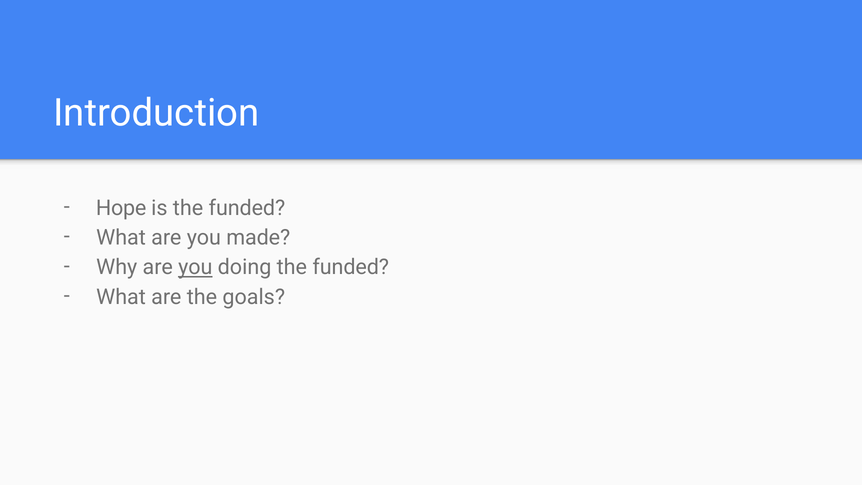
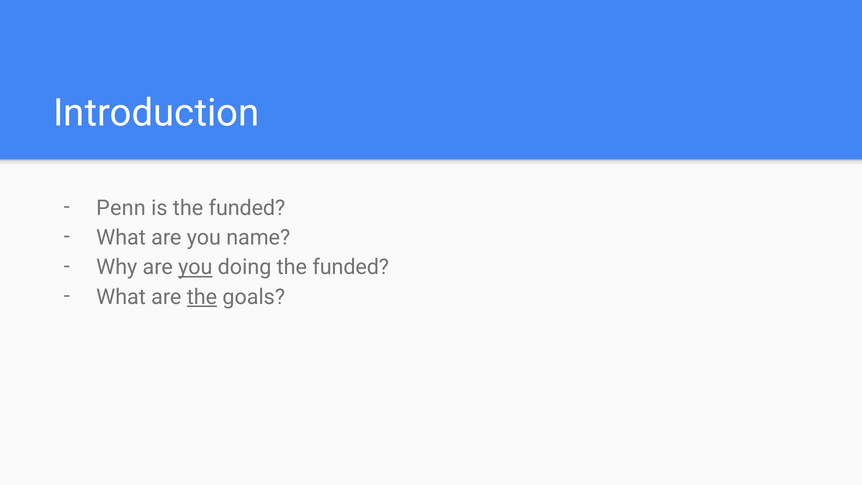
Hope: Hope -> Penn (121, 208)
made: made -> name (258, 238)
the underline: none -> present (202, 297)
